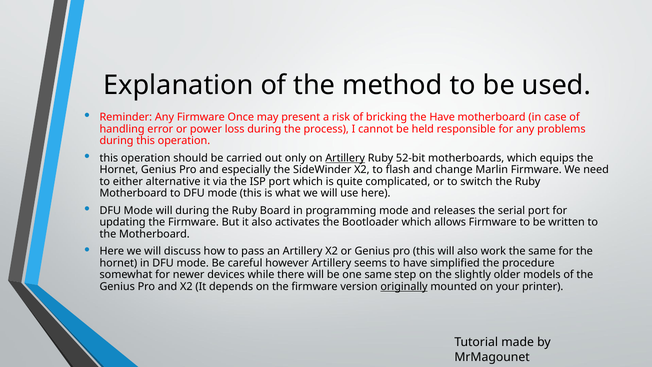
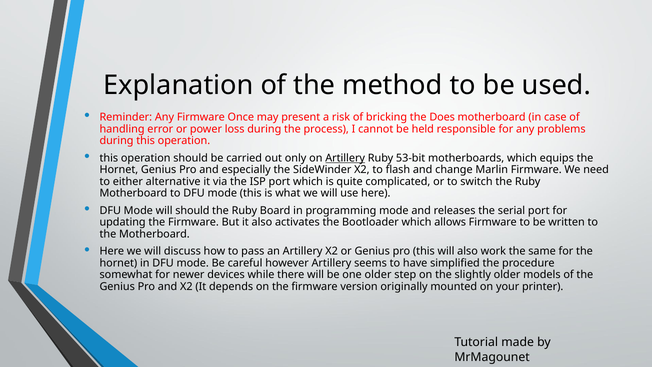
the Have: Have -> Does (442, 117)
52-bit: 52-bit -> 53-bit (411, 158)
will during: during -> should (192, 210)
one same: same -> older (378, 275)
originally underline: present -> none (404, 286)
